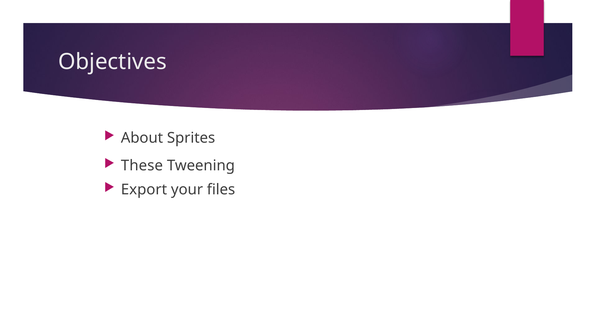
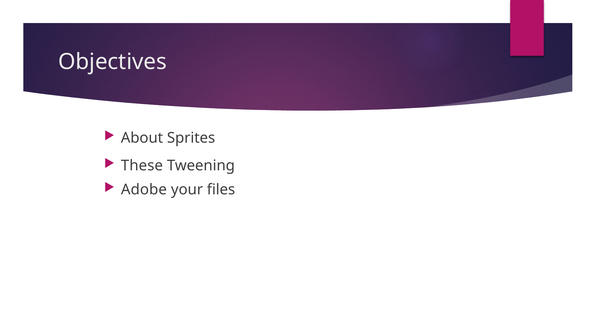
Export: Export -> Adobe (144, 190)
